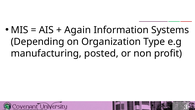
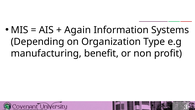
posted: posted -> benefit (101, 53)
